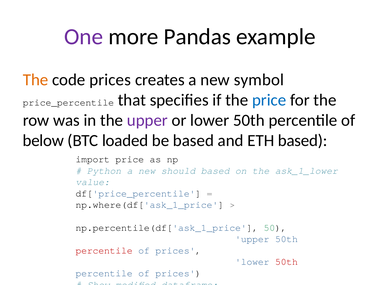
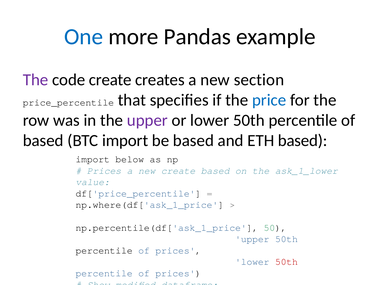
One colour: purple -> blue (84, 37)
The colour: orange -> purple (36, 80)
code prices: prices -> create (110, 80)
new symbol: symbol -> section (259, 80)
below: below -> based (43, 141)
BTC loaded: loaded -> import (125, 141)
import price: price -> below (130, 159)
Python: Python -> Prices (104, 171)
new should: should -> create (178, 171)
percentile colour: red -> black (104, 250)
